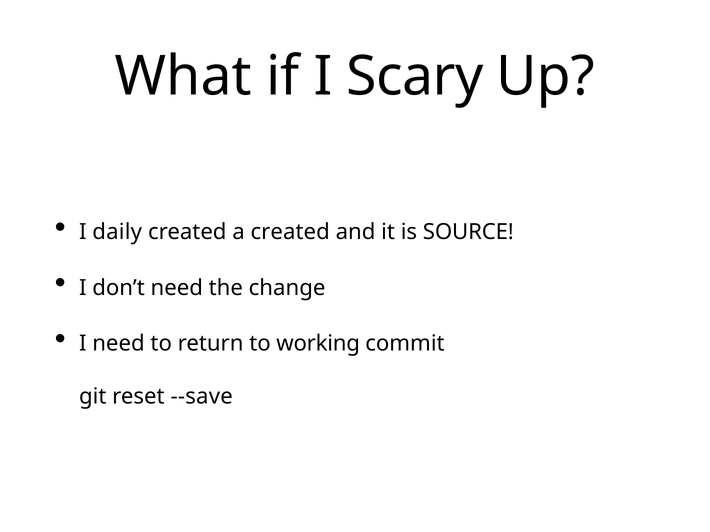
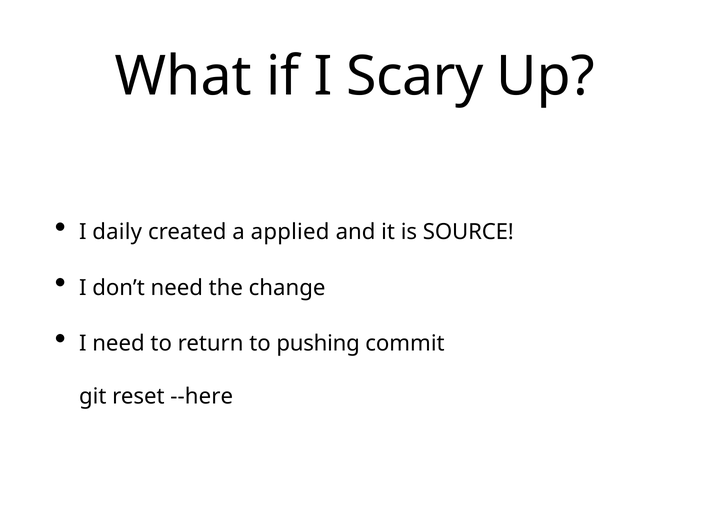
a created: created -> applied (290, 232)
working: working -> pushing (318, 344)
--save: --save -> --here (202, 397)
